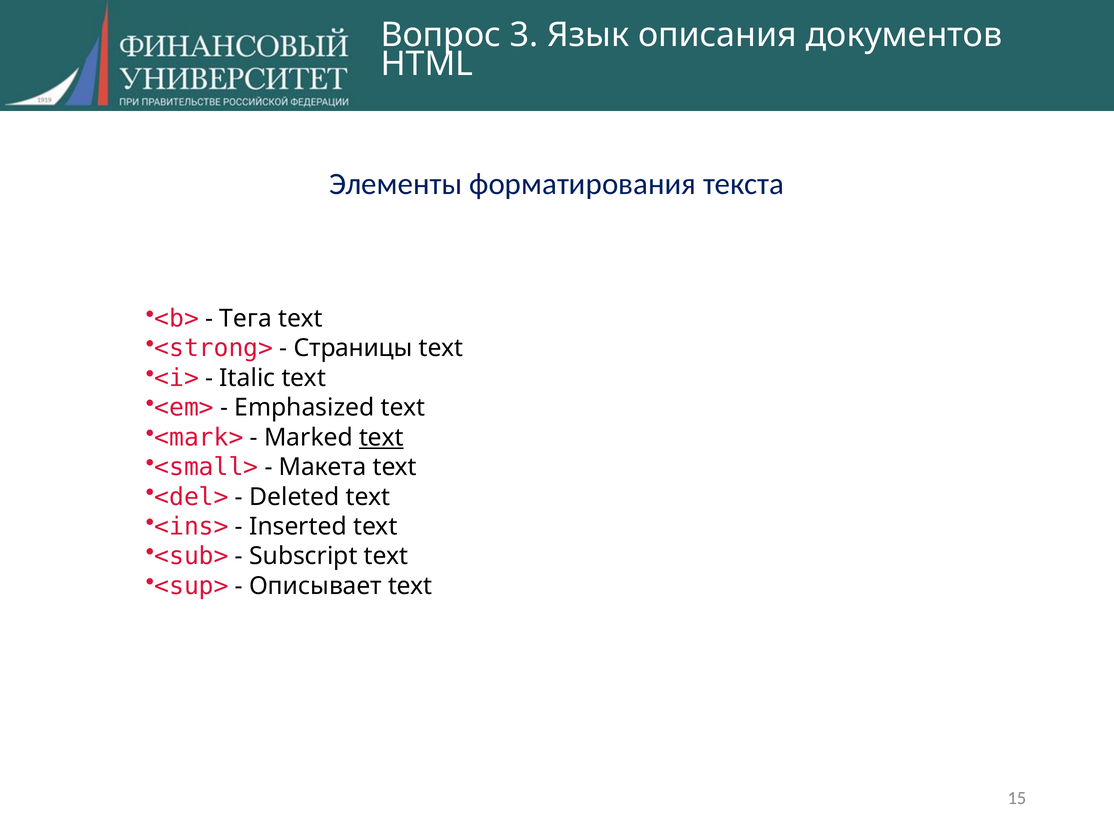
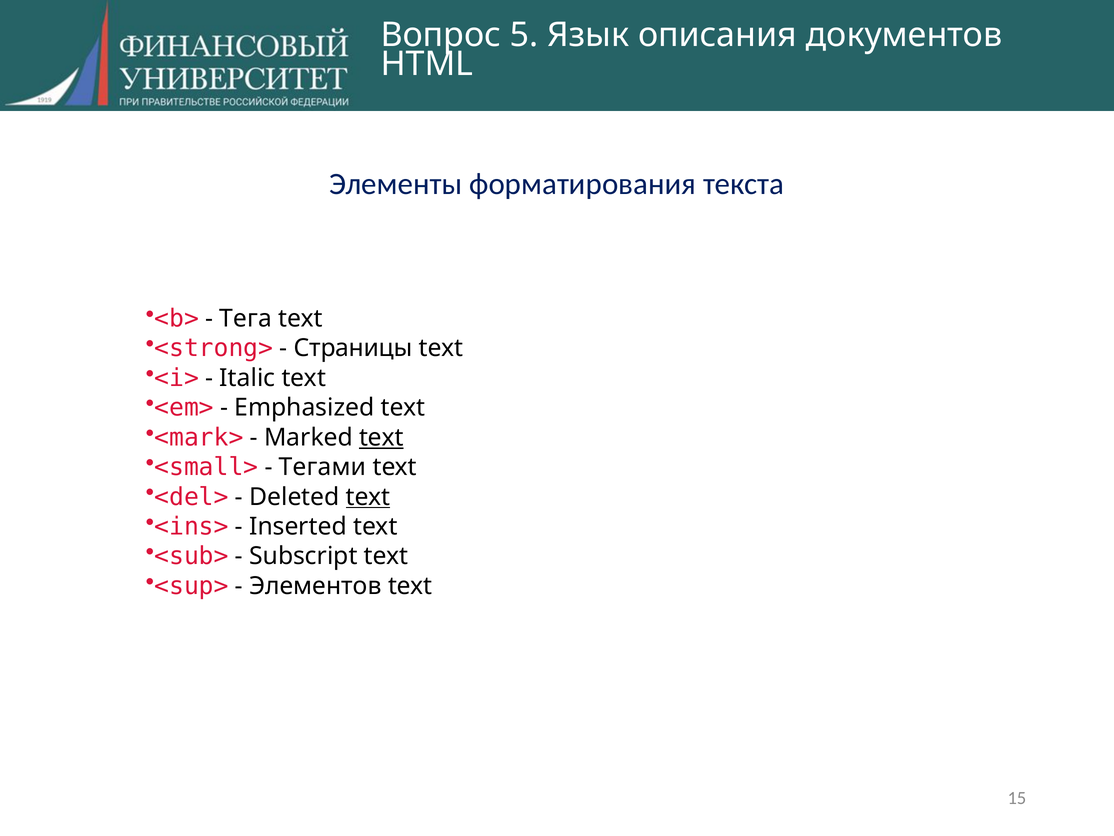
3: 3 -> 5 (524, 35)
Макета: Макета -> Тегами (322, 467)
text underline: none -> present (368, 497)
Описывает: Описывает -> Элементов (315, 586)
